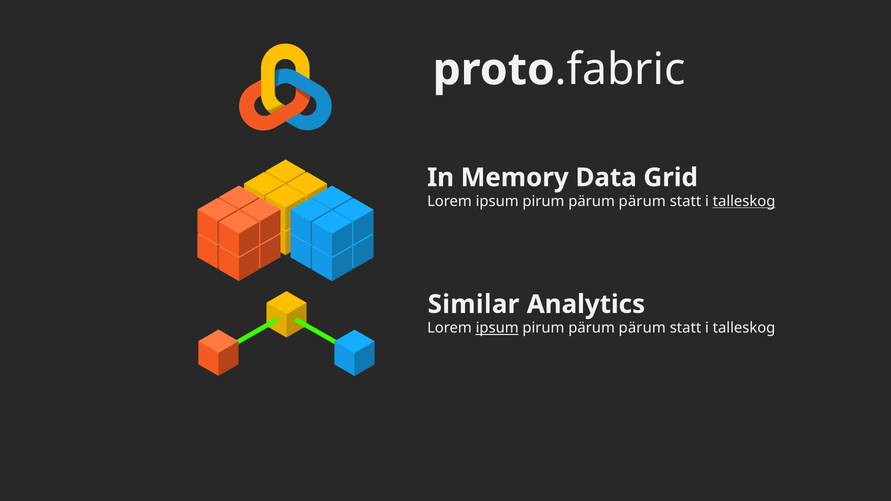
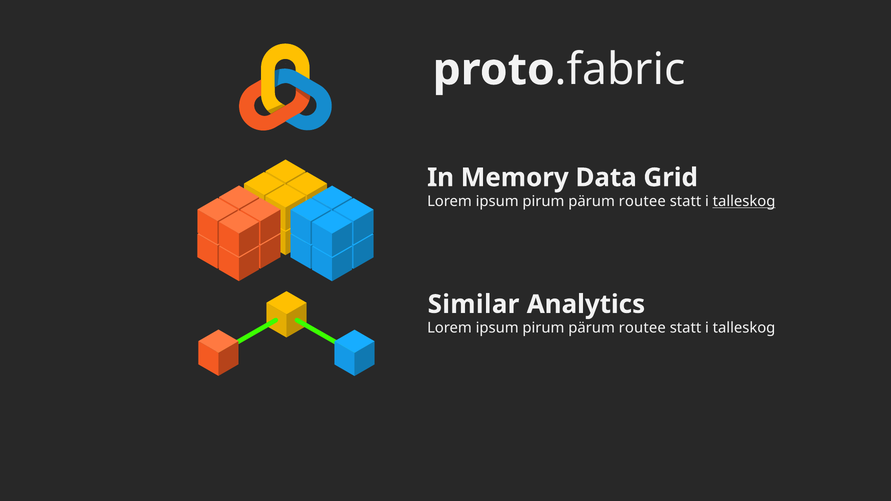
pärum: pärum -> routee (642, 201)
ipsum underline: present -> none (497, 328)
pärum: pärum -> routee (642, 328)
